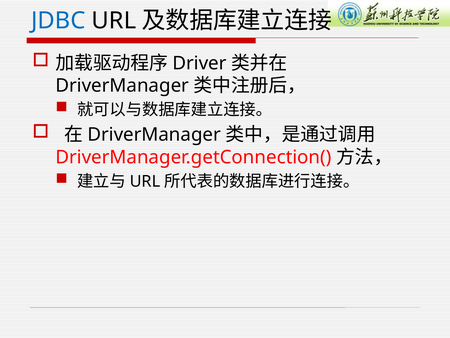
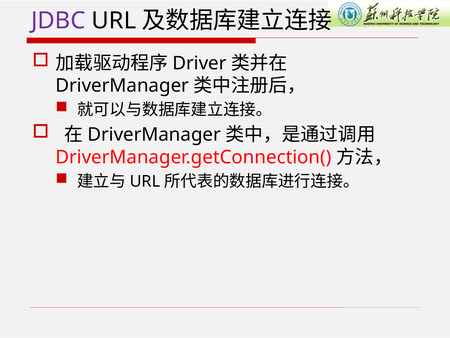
JDBC colour: blue -> purple (58, 21)
